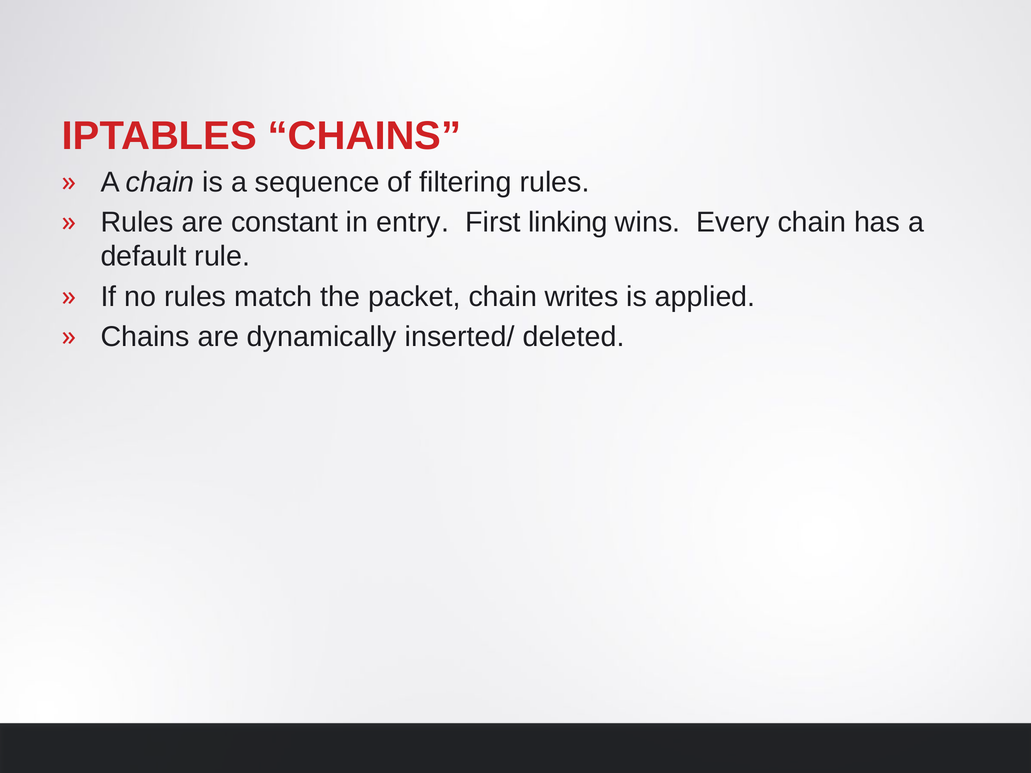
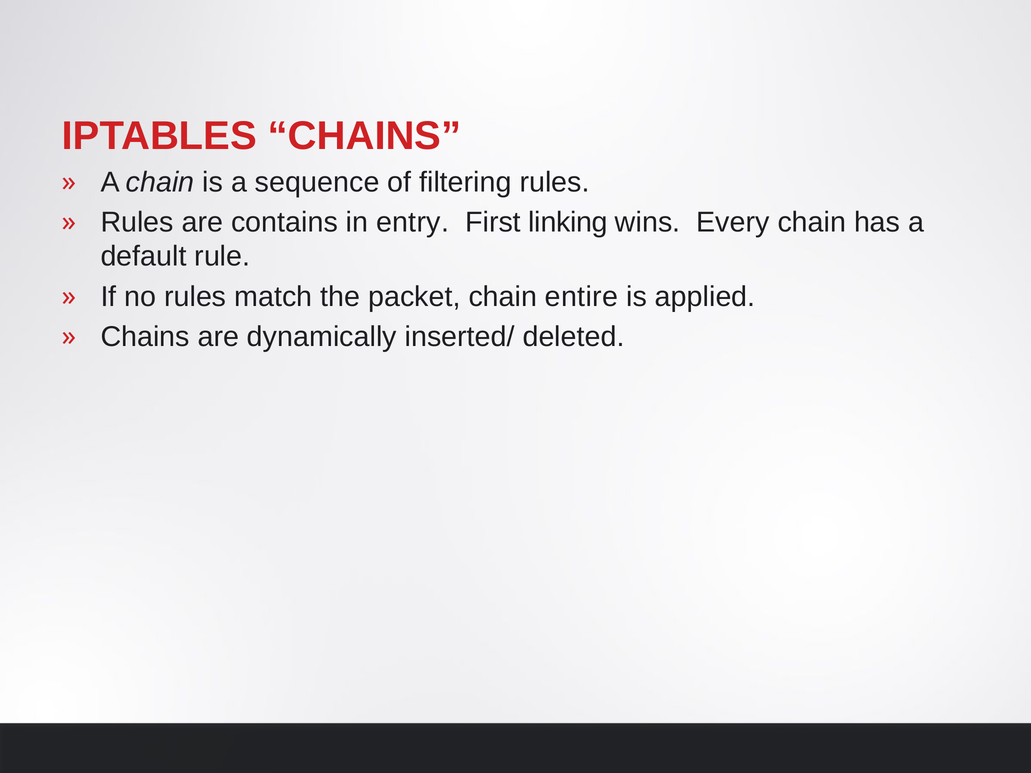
constant: constant -> contains (285, 222)
writes: writes -> entire (581, 297)
